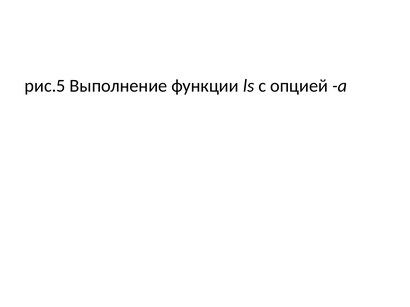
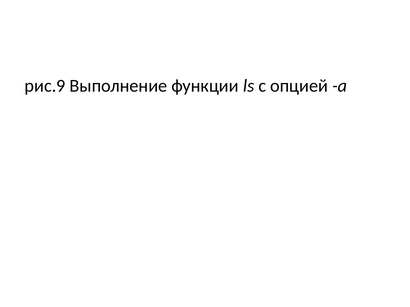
рис.5: рис.5 -> рис.9 (45, 86)
